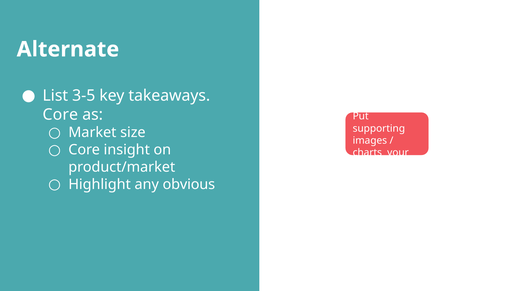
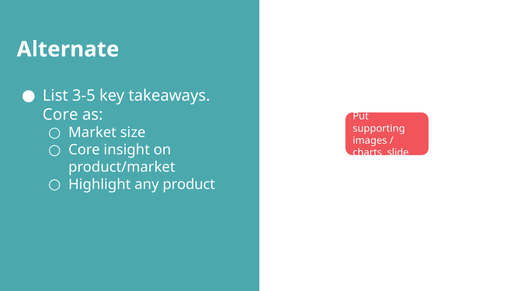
your: your -> slide (398, 152)
obvious: obvious -> product (189, 184)
